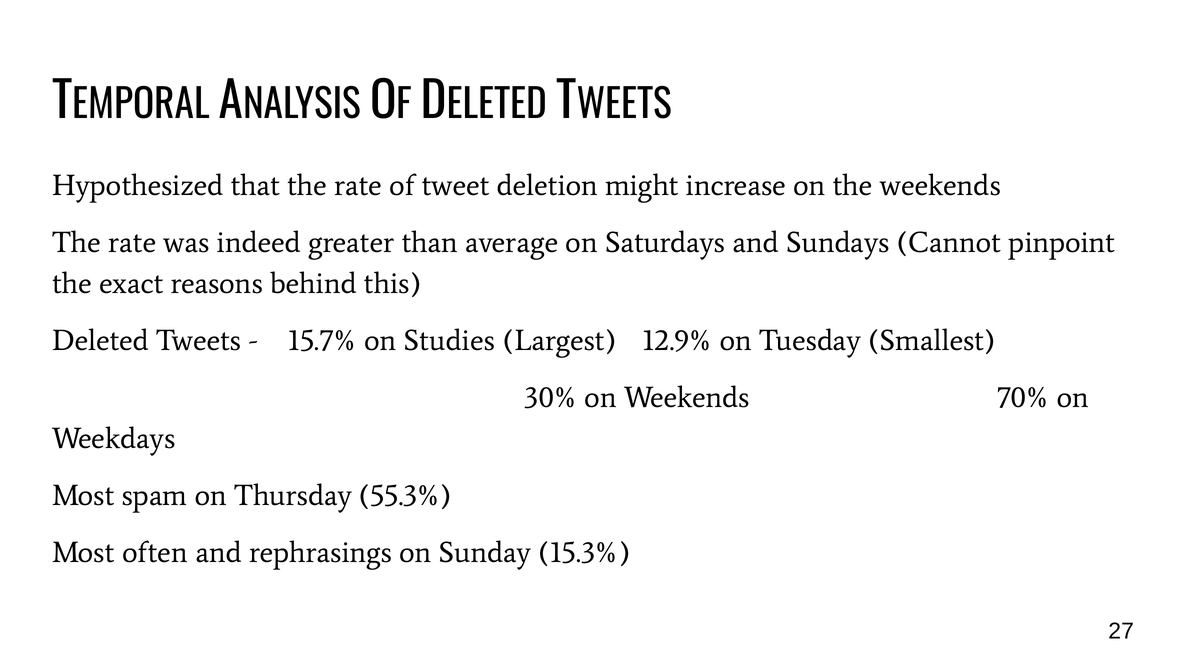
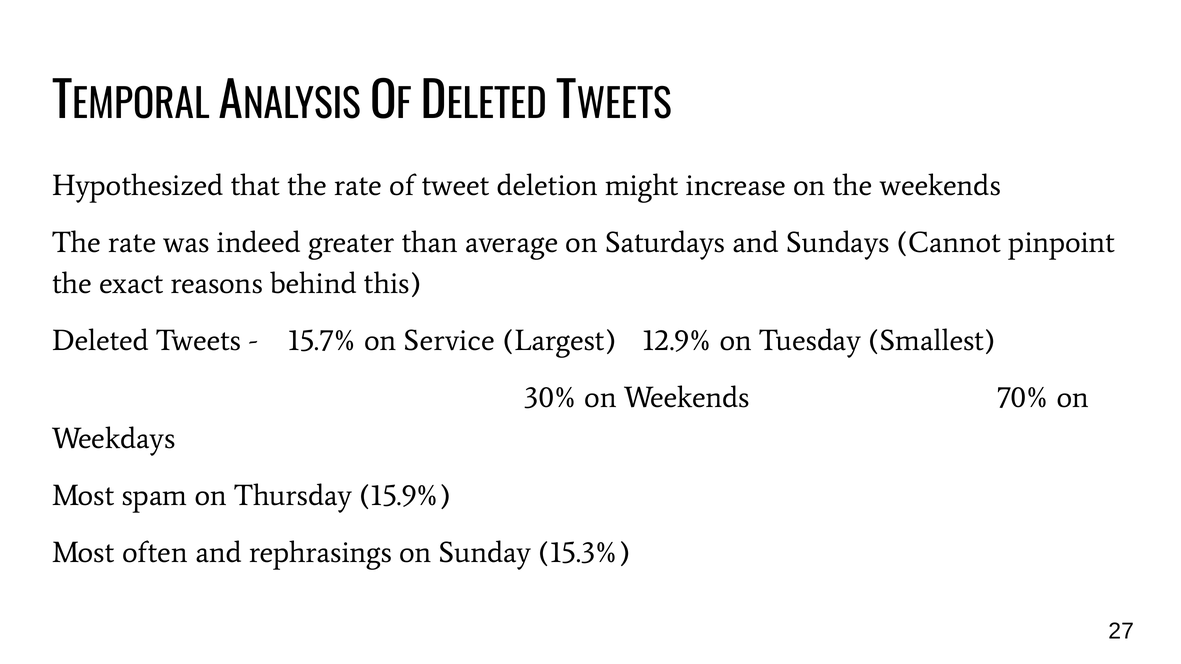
Studies: Studies -> Service (449, 341)
55.3%: 55.3% -> 15.9% (405, 496)
